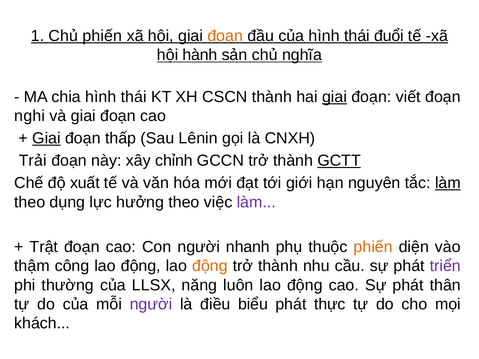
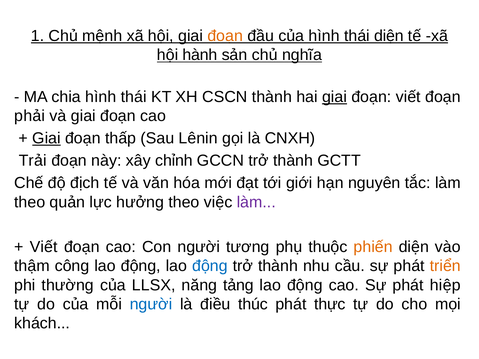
Chủ phiến: phiến -> mệnh (102, 36)
thái đuổi: đuổi -> diện (389, 36)
nghi: nghi -> phải (30, 116)
GCTT underline: present -> none (339, 161)
xuất: xuất -> địch (85, 183)
làm underline: present -> none (448, 183)
dụng: dụng -> quản (67, 202)
Trật: Trật -> Viết (44, 247)
nhanh: nhanh -> tương (248, 247)
động colour: orange -> blue (210, 266)
triển colour: purple -> orange (445, 266)
luôn: luôn -> tảng (238, 285)
thân: thân -> hiệp (445, 285)
người colour: purple -> blue (151, 304)
biểu: biểu -> thúc (253, 304)
